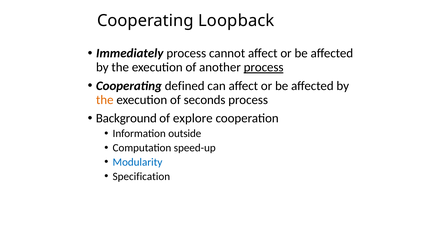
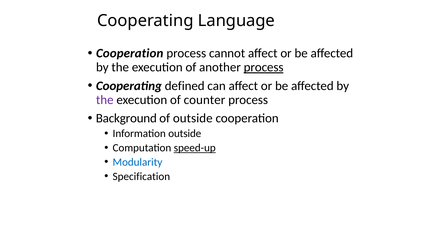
Loopback: Loopback -> Language (236, 21)
Immediately: Immediately -> Cooperation (130, 53)
the colour: orange -> purple (105, 100)
seconds: seconds -> counter (204, 100)
of explore: explore -> outside (193, 118)
speed-up underline: none -> present (195, 148)
